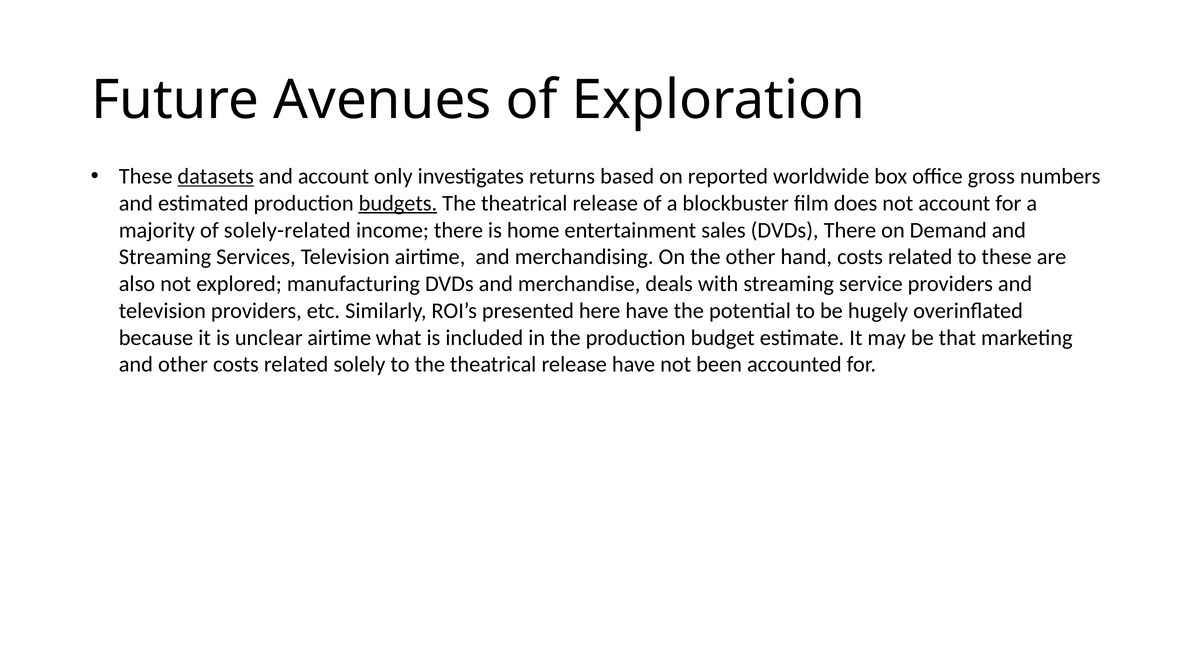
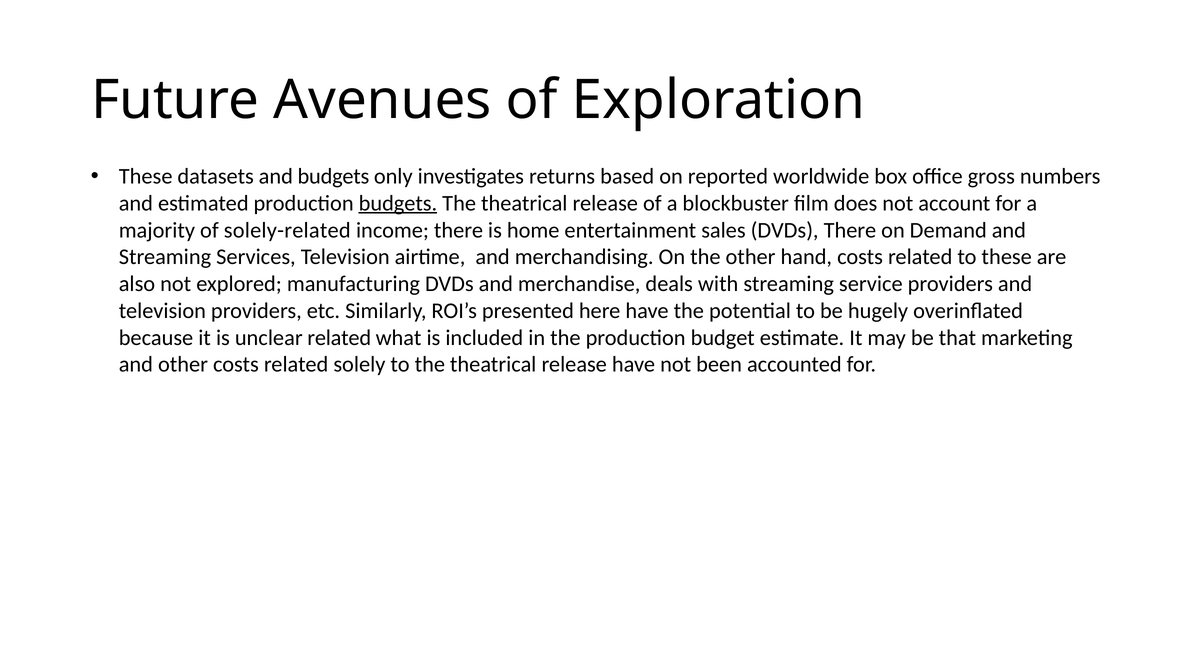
datasets underline: present -> none (216, 176)
and account: account -> budgets (333, 176)
unclear airtime: airtime -> related (339, 337)
